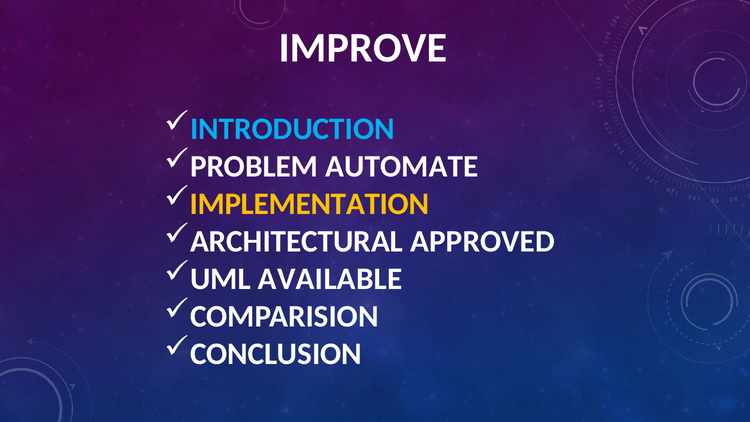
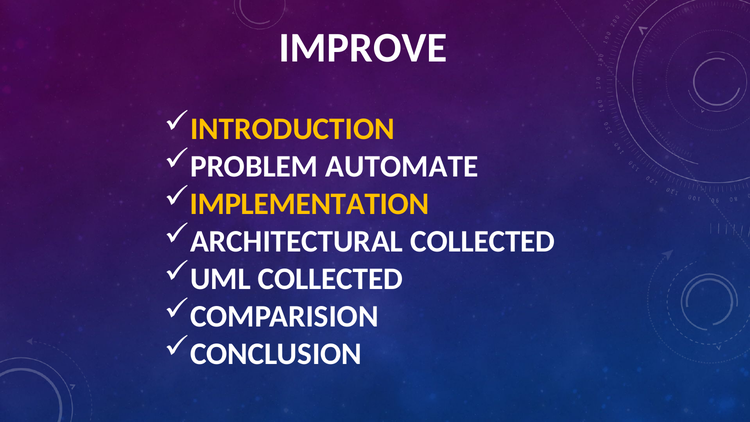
INTRODUCTION colour: light blue -> yellow (292, 129)
ARCHITECTURAL APPROVED: APPROVED -> COLLECTED (483, 241)
UML AVAILABLE: AVAILABLE -> COLLECTED (330, 279)
